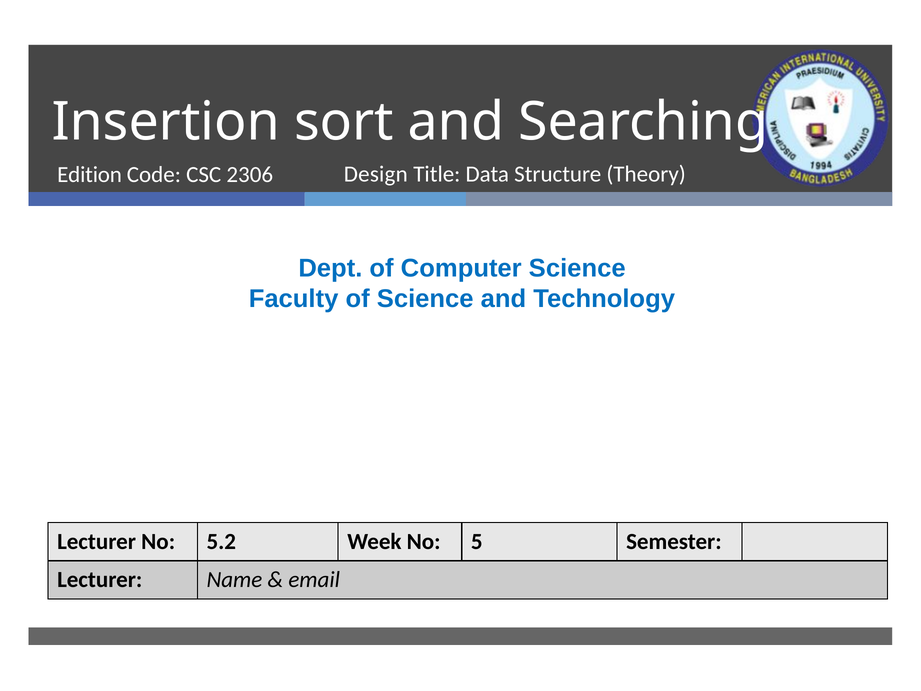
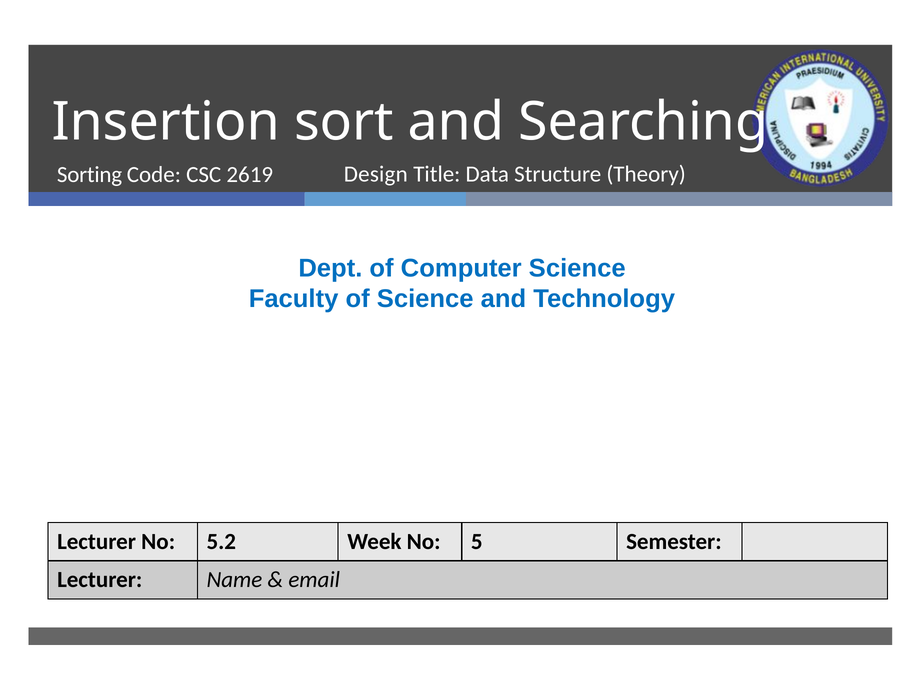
Edition: Edition -> Sorting (90, 174)
2306: 2306 -> 2619 (250, 174)
